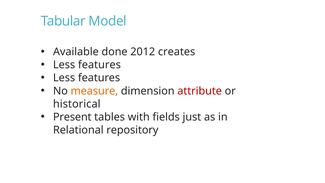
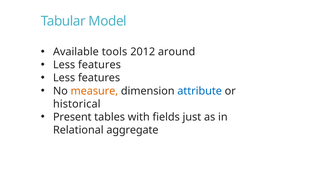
done: done -> tools (114, 52)
creates: creates -> around (177, 52)
attribute colour: red -> blue (200, 91)
repository: repository -> aggregate (132, 130)
